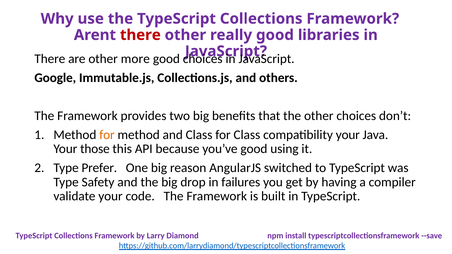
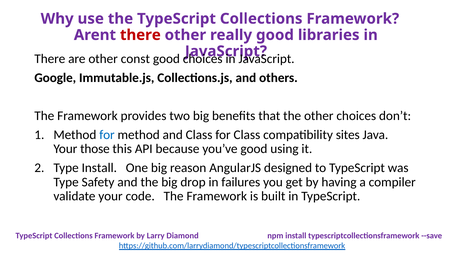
more: more -> const (135, 59)
for colour: orange -> blue (107, 135)
compatibility your: your -> sites (348, 135)
Type Prefer: Prefer -> Install (99, 168)
switched: switched -> designed (288, 168)
